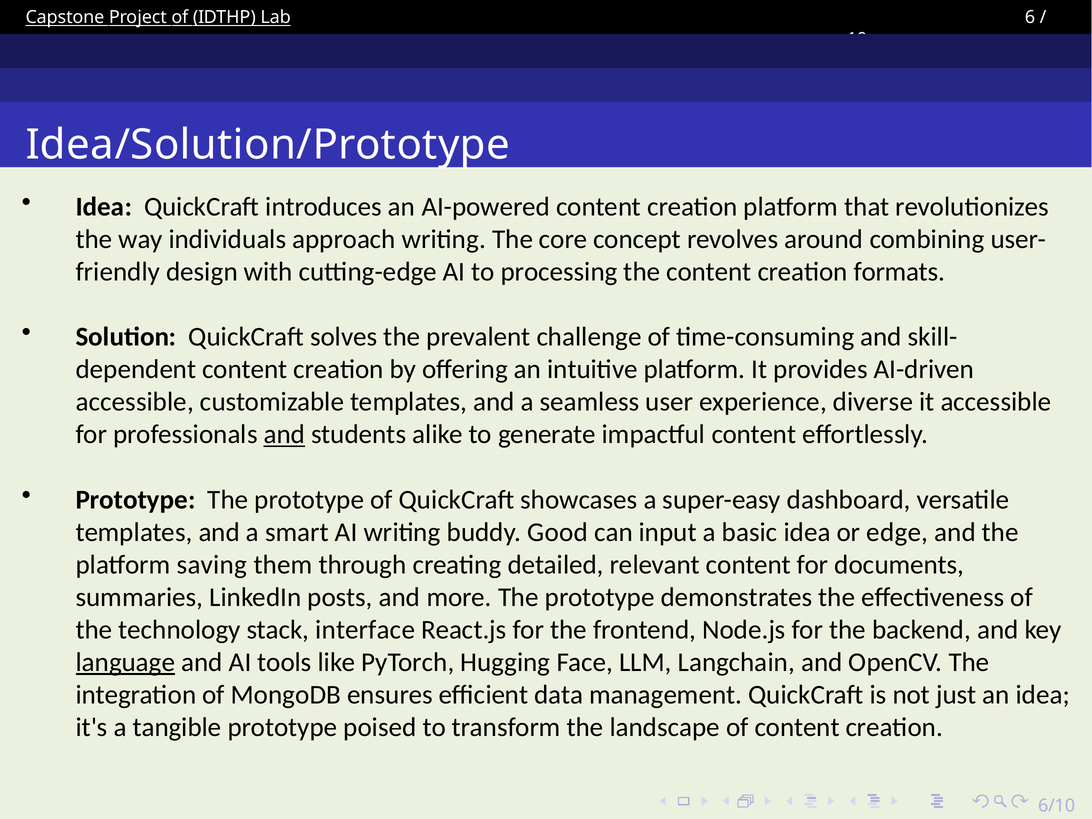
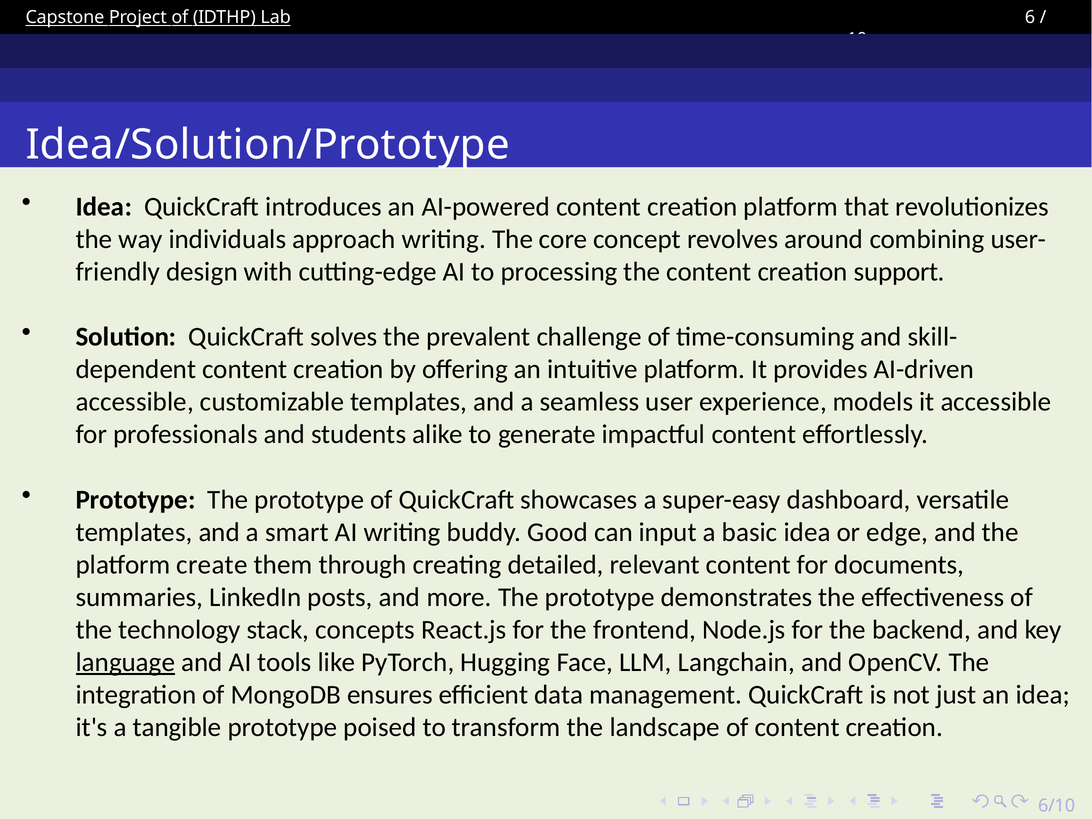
formats: formats -> support (899, 272)
diverse: diverse -> models (873, 402)
and underline: present -> none (284, 435)
saving: saving -> create (212, 565)
interface: interface -> concepts (365, 630)
